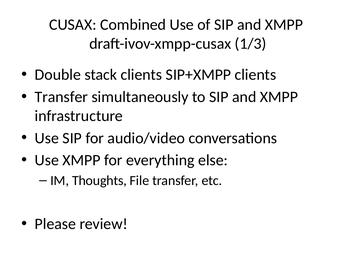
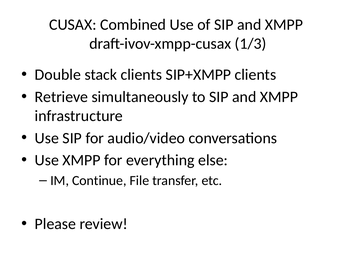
Transfer: Transfer -> Retrieve (61, 97)
Thoughts: Thoughts -> Continue (99, 181)
